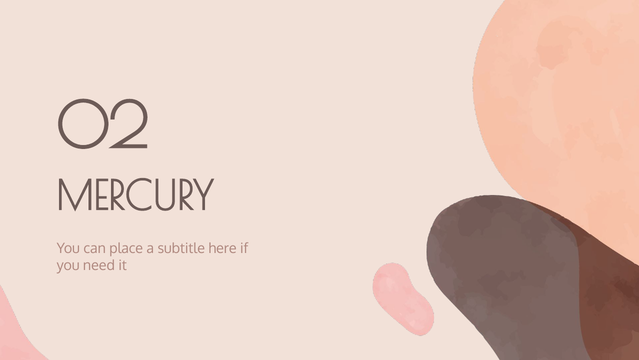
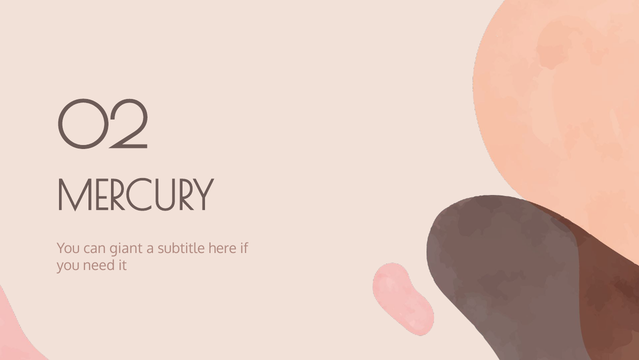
place: place -> giant (126, 248)
